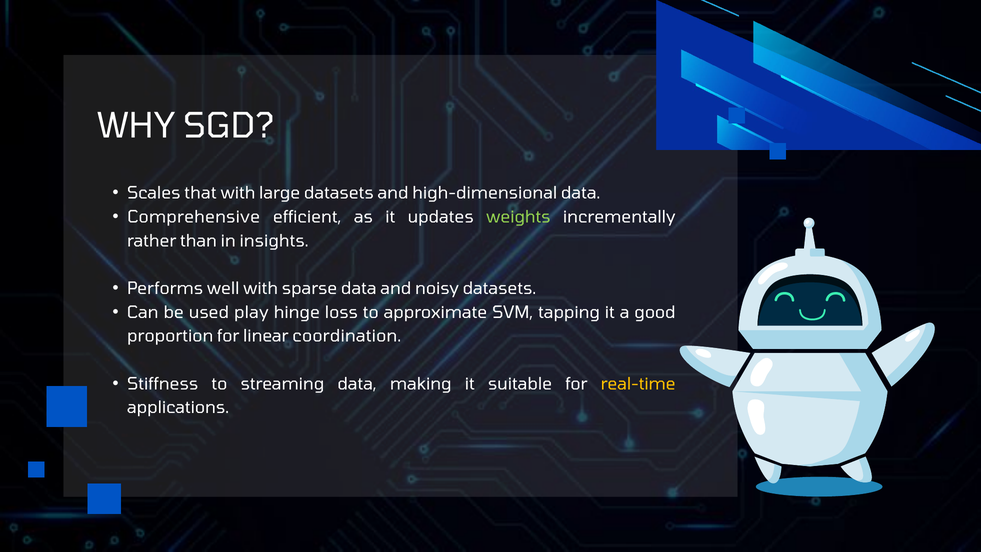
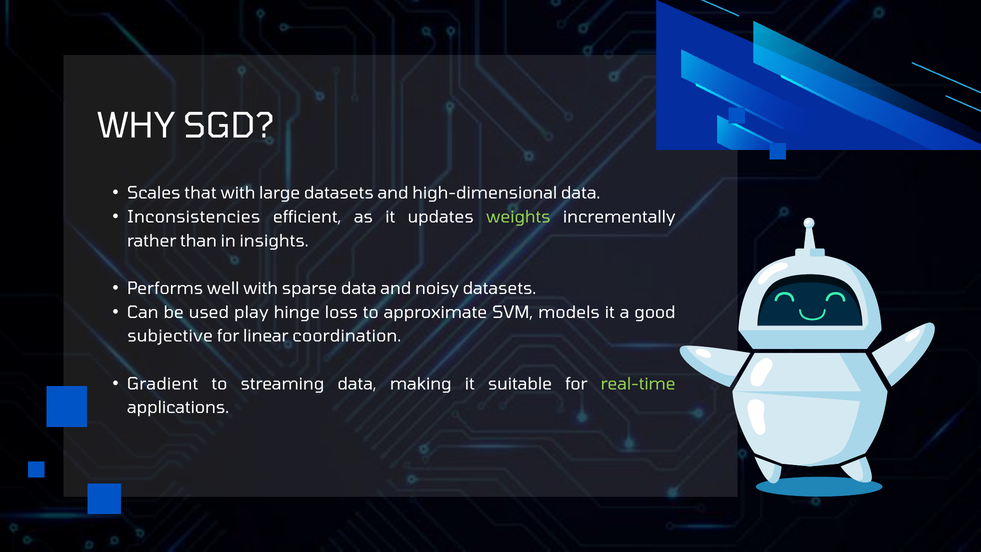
Comprehensive: Comprehensive -> Inconsistencies (194, 217)
tapping: tapping -> models (569, 312)
proportion: proportion -> subjective (170, 336)
Stiffness: Stiffness -> Gradient (163, 384)
real-time colour: yellow -> light green (638, 384)
